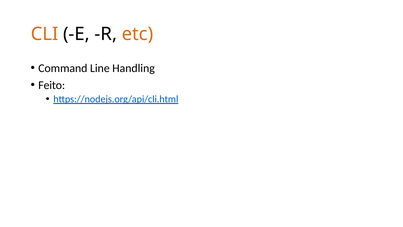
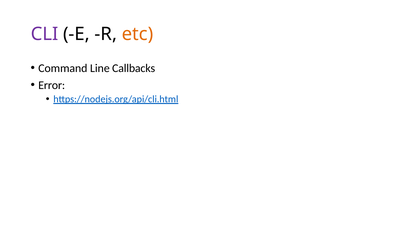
CLI colour: orange -> purple (45, 34)
Handling: Handling -> Callbacks (134, 68)
Feito: Feito -> Error (52, 85)
